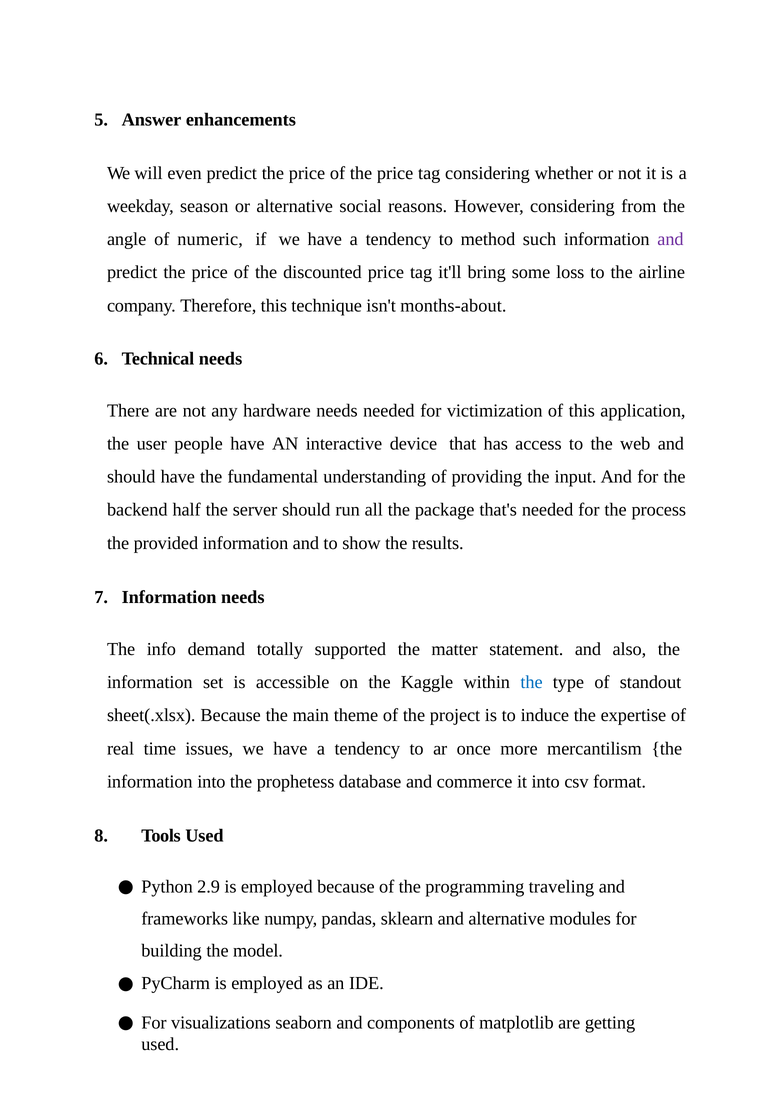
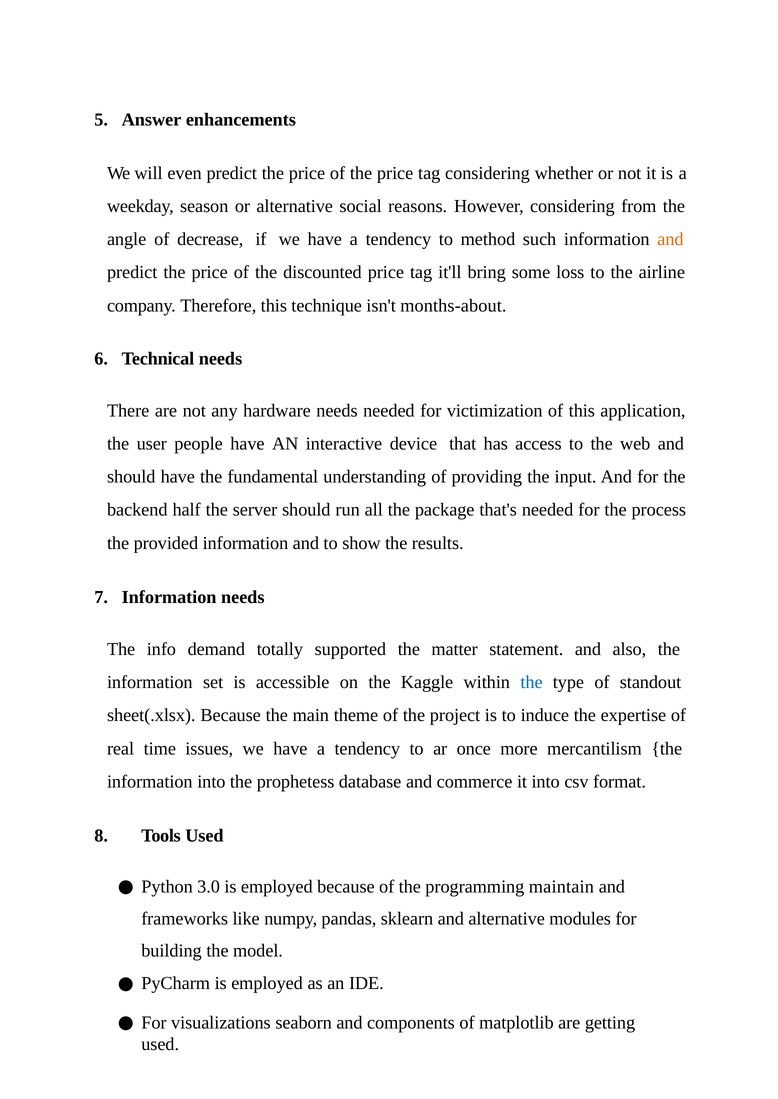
numeric: numeric -> decrease (210, 239)
and colour: purple -> orange (670, 239)
2.9: 2.9 -> 3.0 (209, 887)
traveling: traveling -> maintain (561, 887)
